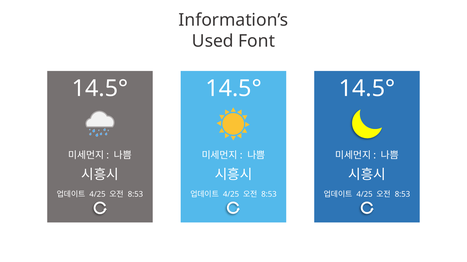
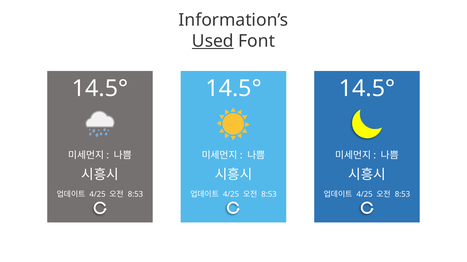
Used underline: none -> present (213, 41)
